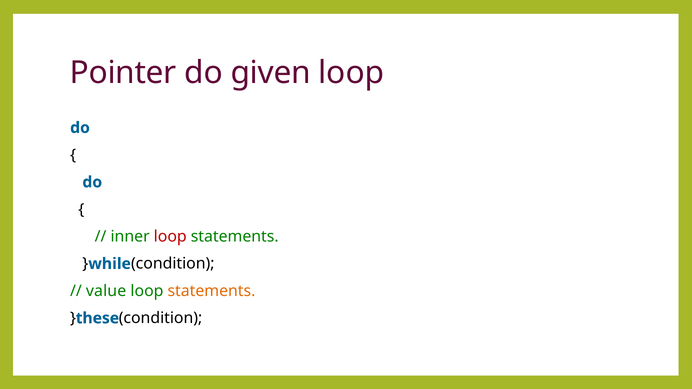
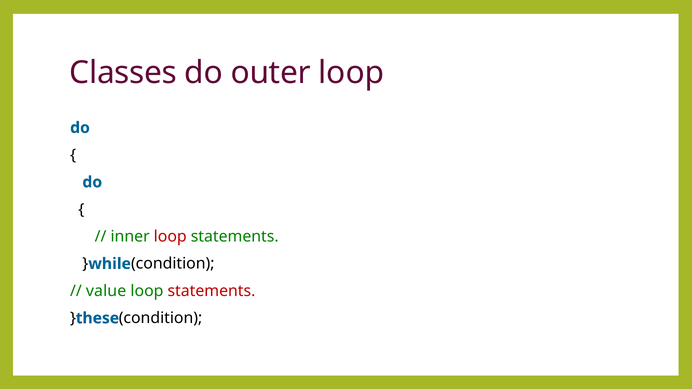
Pointer: Pointer -> Classes (123, 73)
given: given -> outer (271, 73)
statements colour: orange -> red (211, 291)
